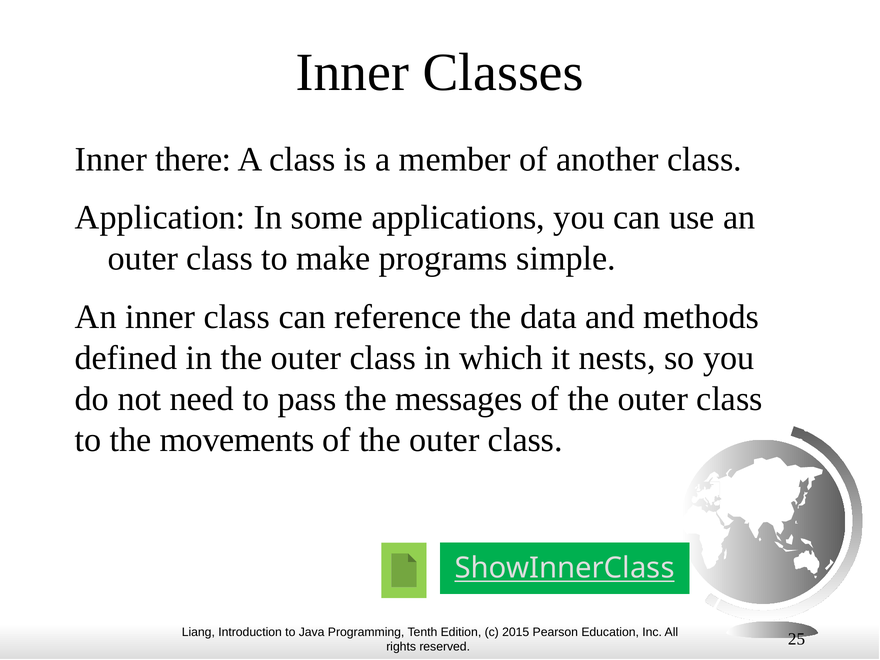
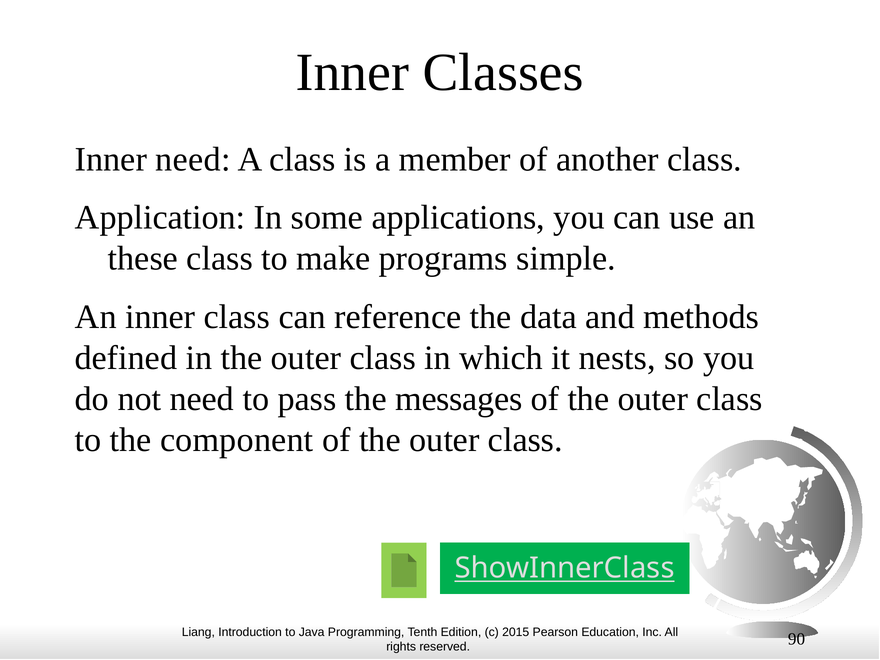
Inner there: there -> need (193, 159)
outer: outer -> these (143, 259)
movements: movements -> component (237, 440)
25: 25 -> 90 (797, 639)
